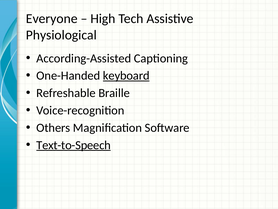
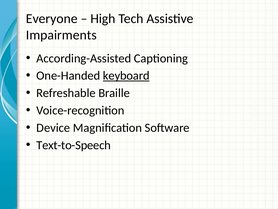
Physiological: Physiological -> Impairments (61, 35)
Others: Others -> Device (53, 127)
Text-to-Speech underline: present -> none (74, 145)
